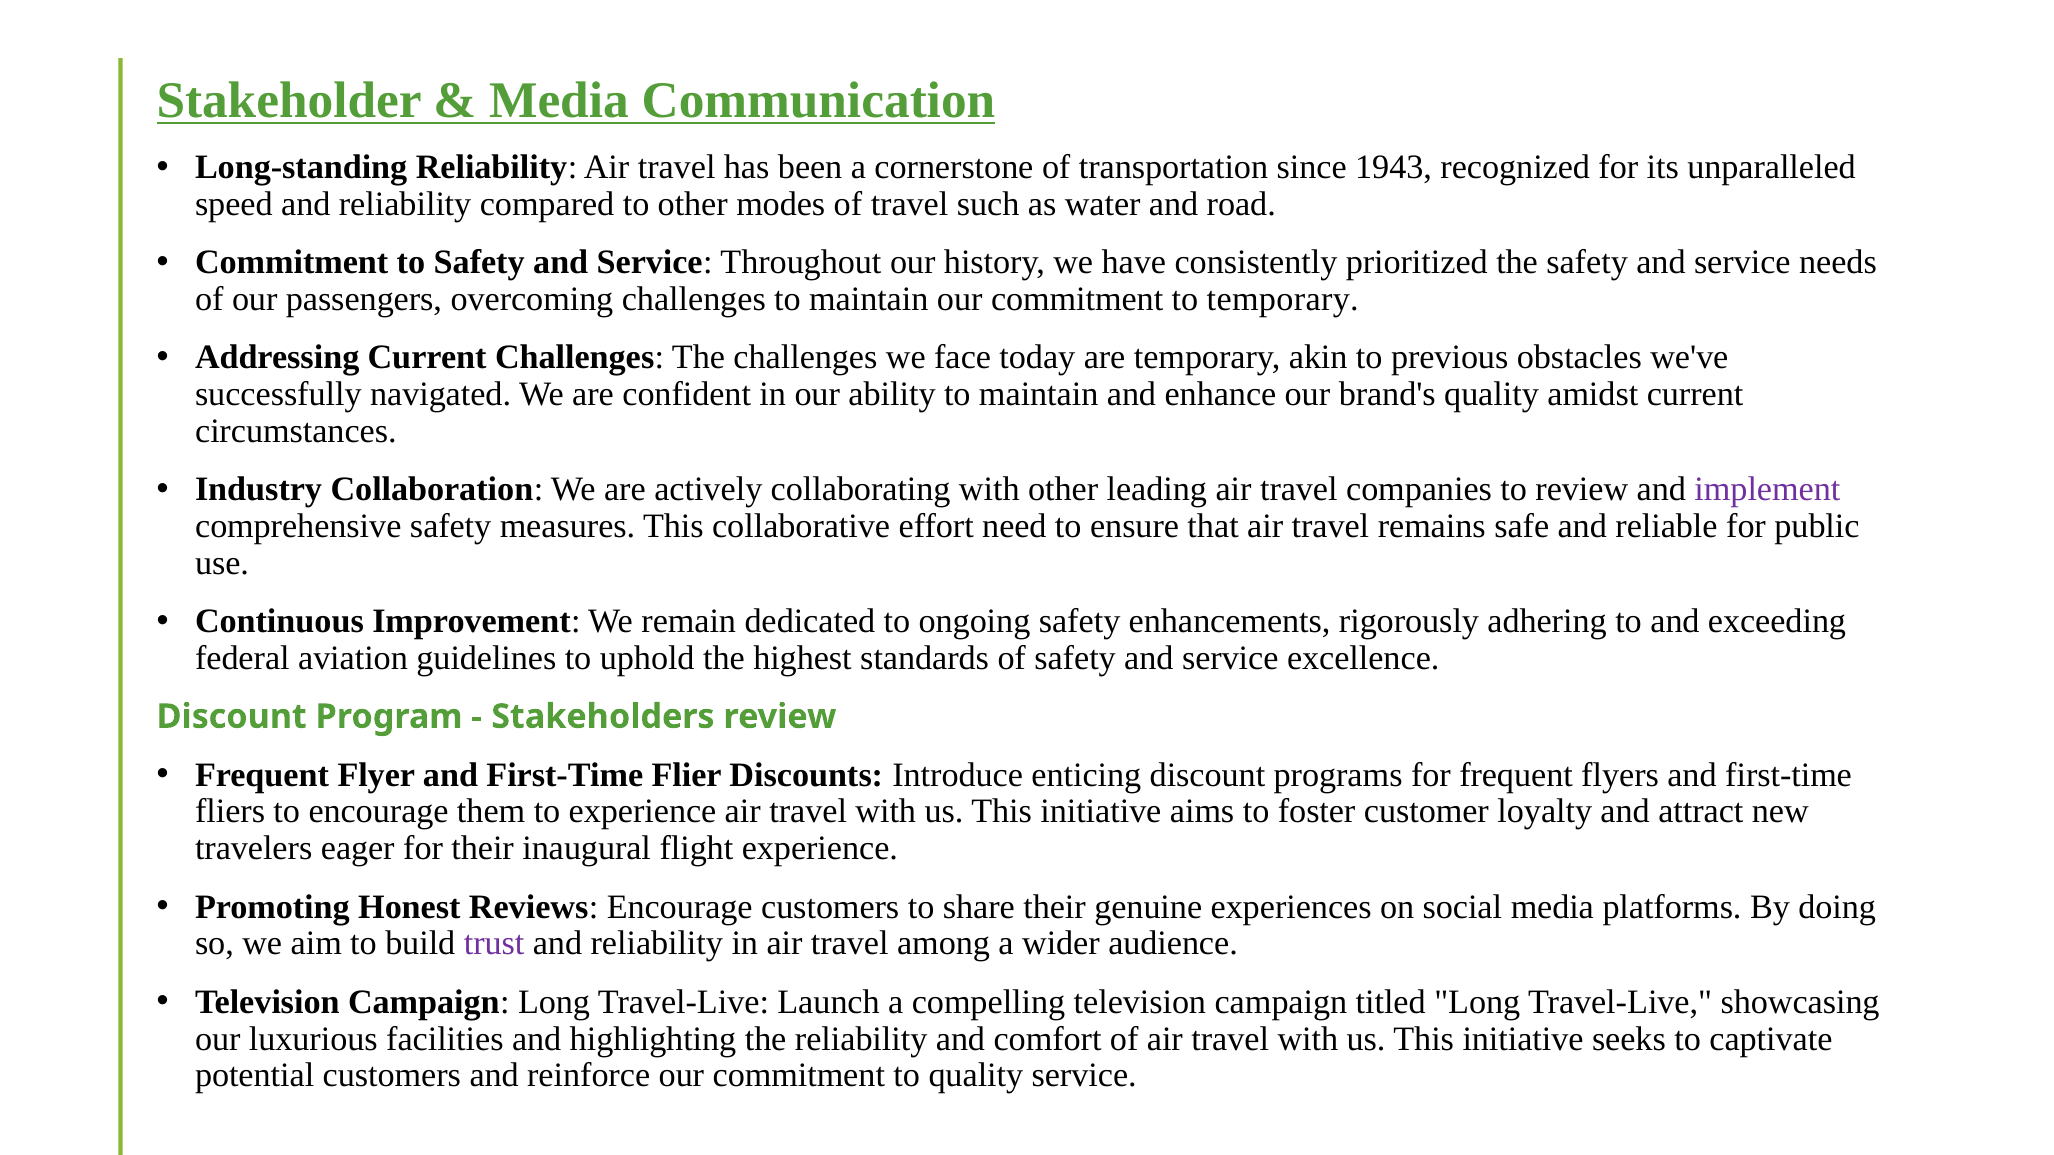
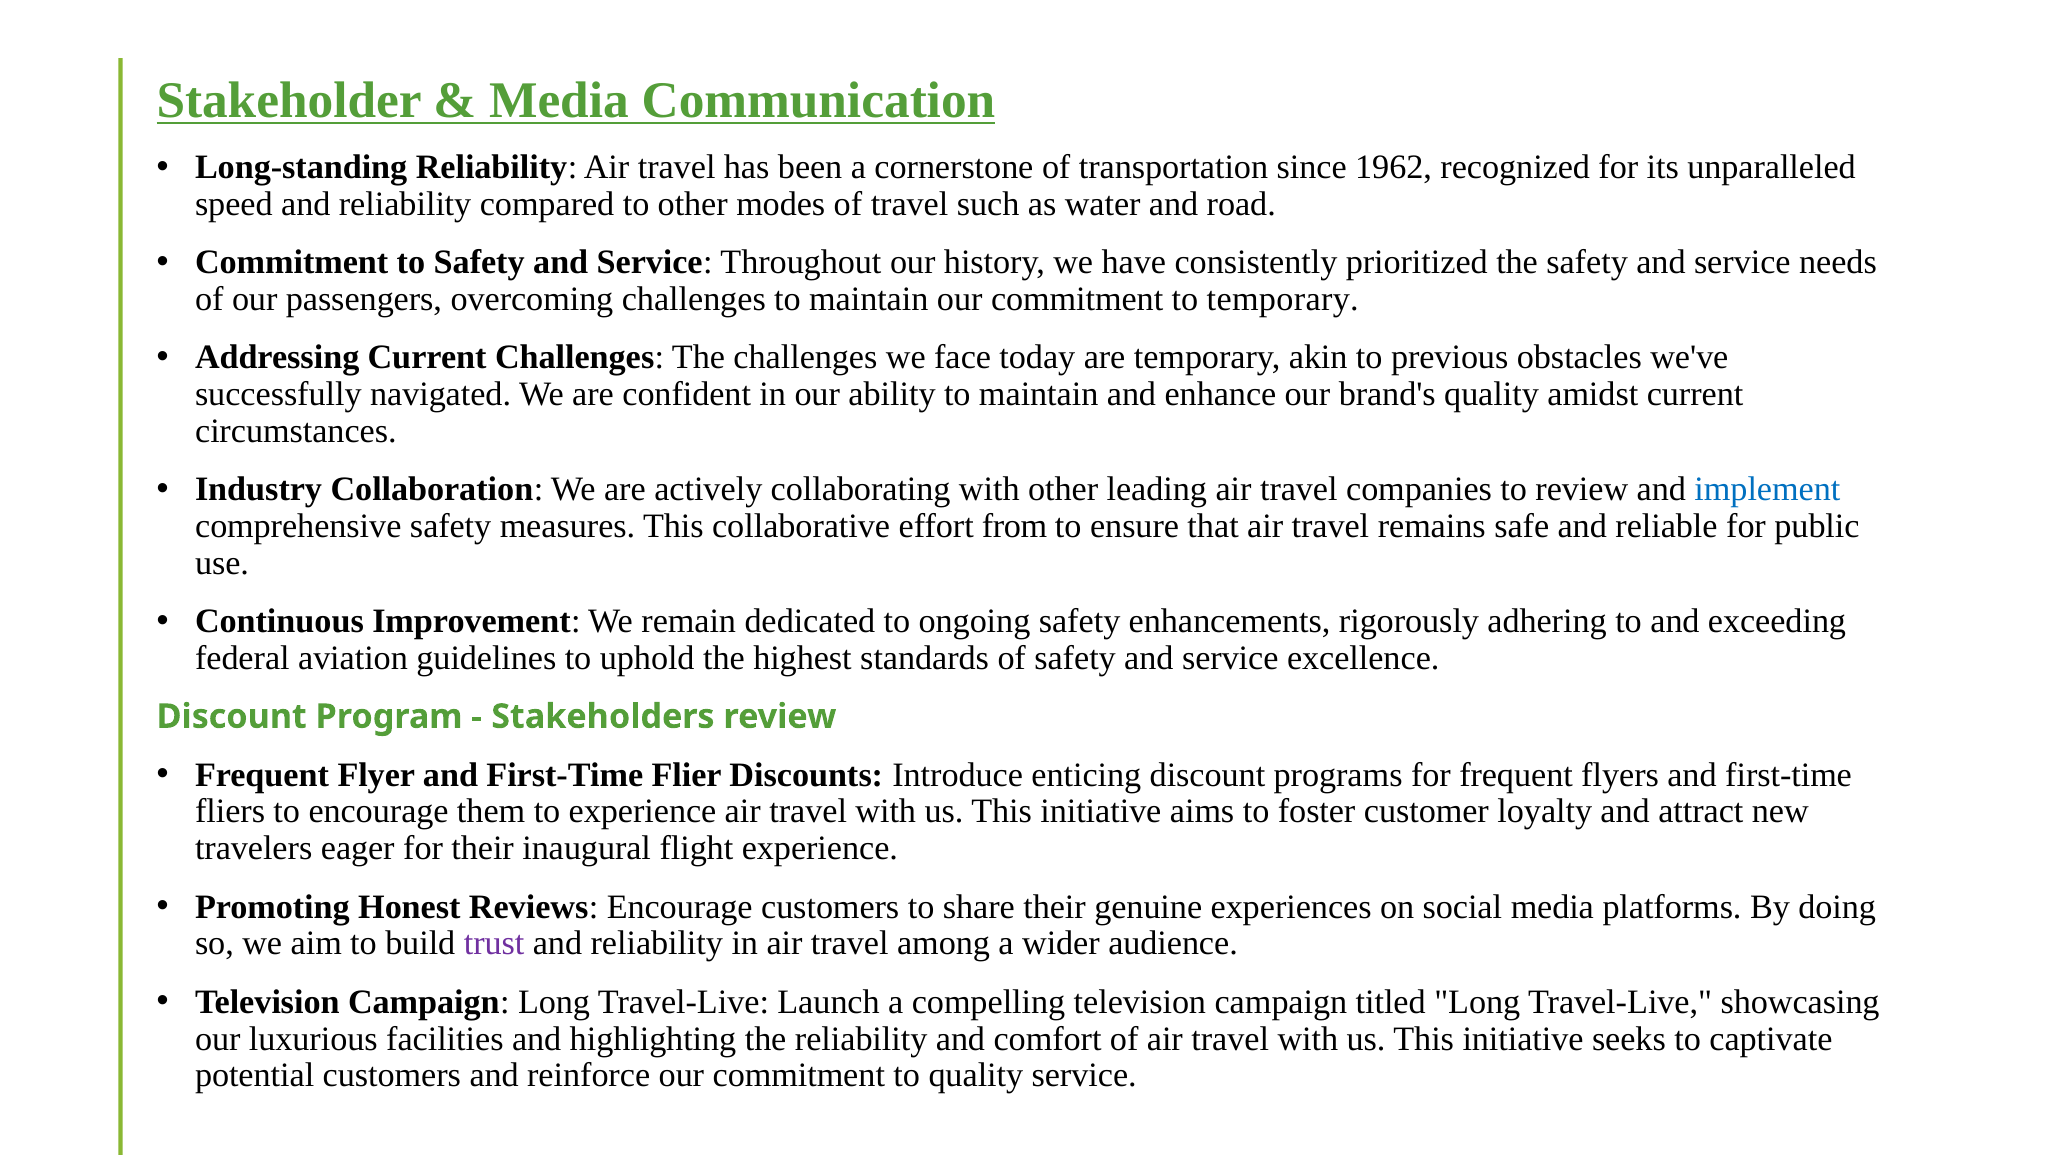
1943: 1943 -> 1962 (1394, 167)
implement colour: purple -> blue (1767, 490)
need: need -> from (1015, 526)
